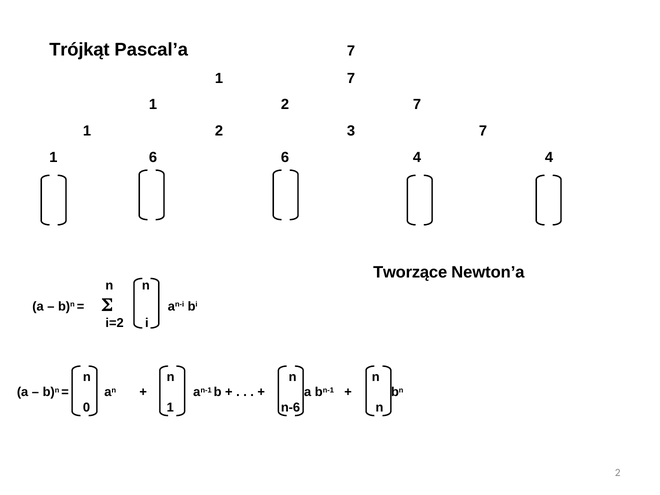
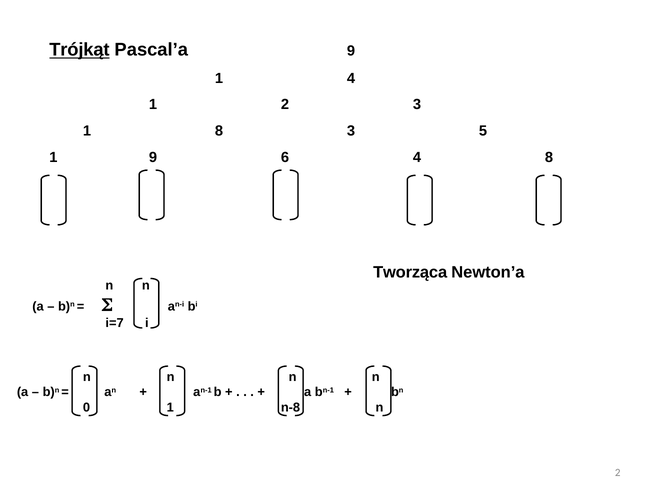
Trójkąt underline: none -> present (79, 50)
Pascal’a 7: 7 -> 9 (351, 51)
1 7: 7 -> 4 (351, 78)
2 7: 7 -> 3 (417, 105)
2: 2 -> 8 (219, 131)
3 7: 7 -> 5 (483, 131)
1 6: 6 -> 9 (153, 157)
4 4: 4 -> 8 (549, 157)
Tworzące: Tworzące -> Tworząca (410, 272)
i=2: i=2 -> i=7 (115, 323)
n-6: n-6 -> n-8 (291, 408)
